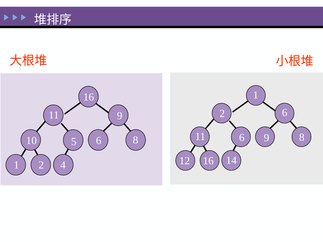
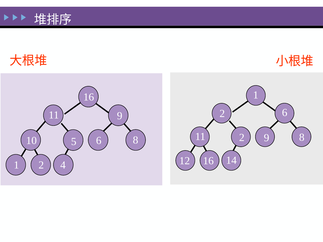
11 6: 6 -> 2 (242, 138)
